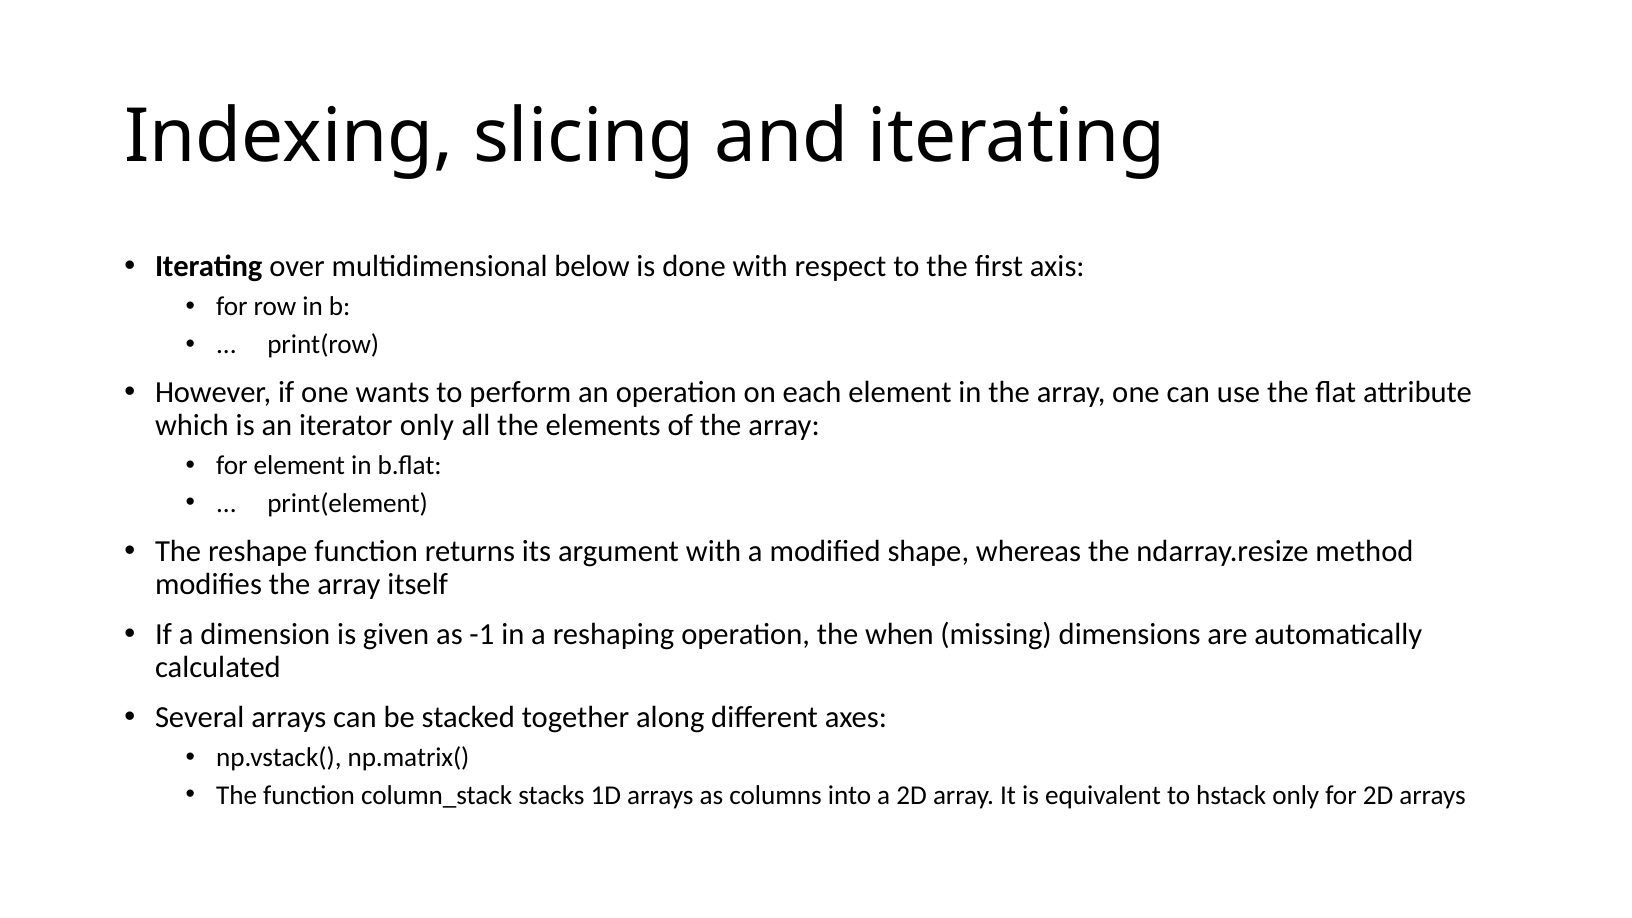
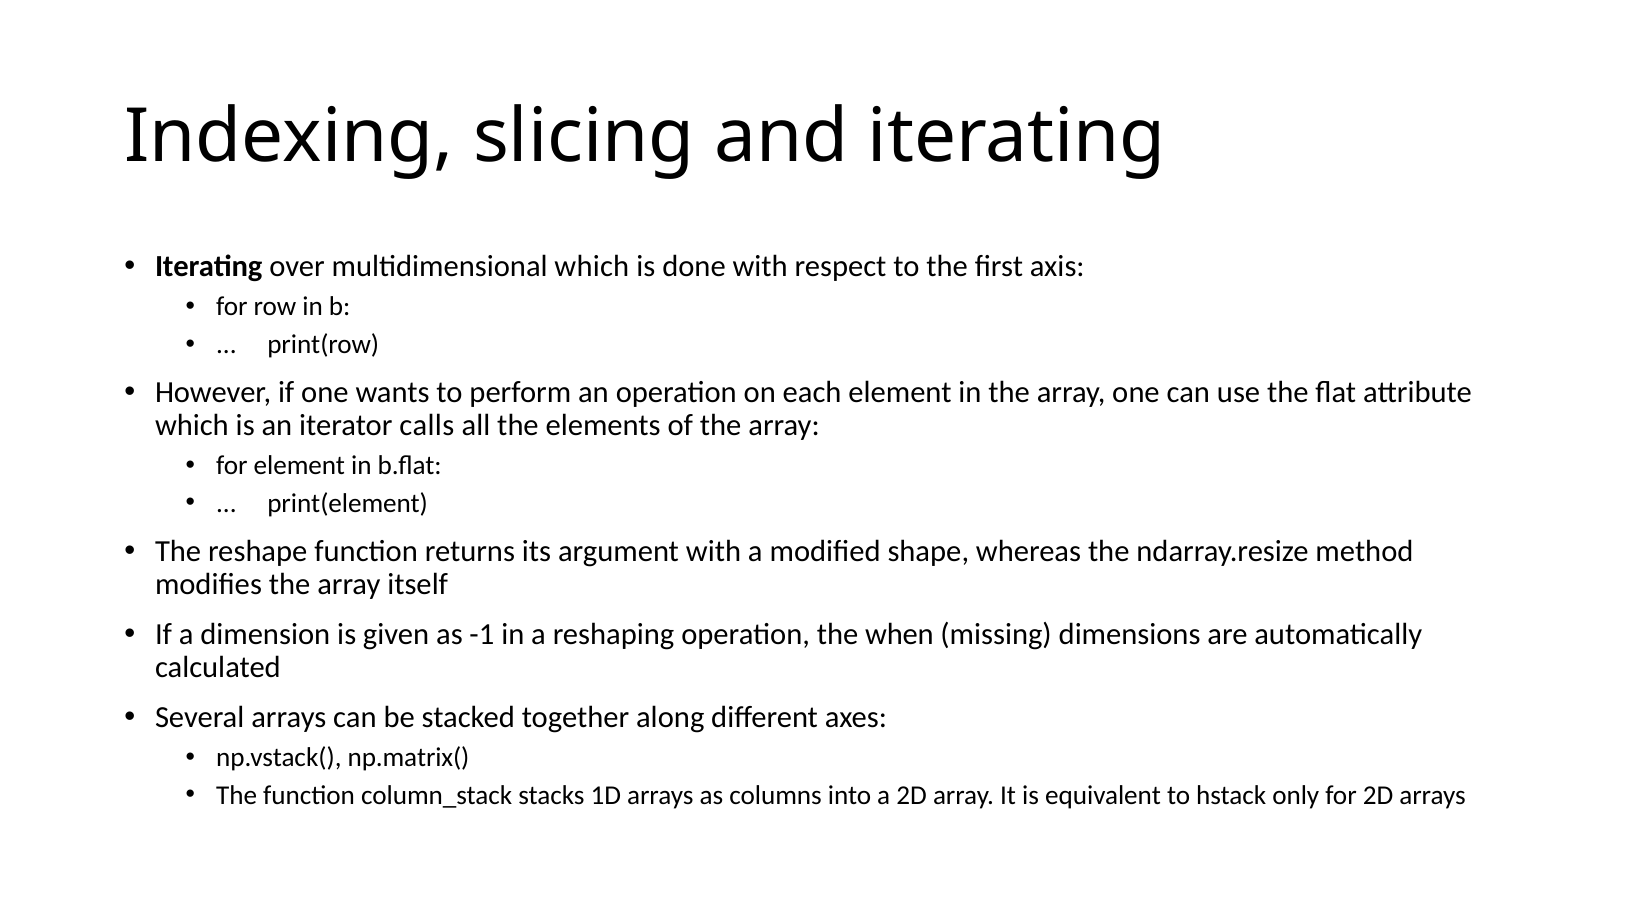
multidimensional below: below -> which (592, 267)
iterator only: only -> calls (427, 426)
